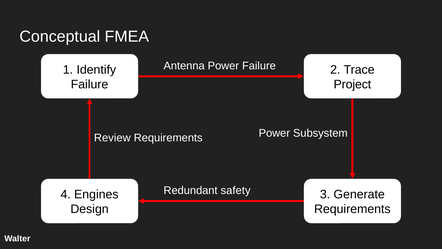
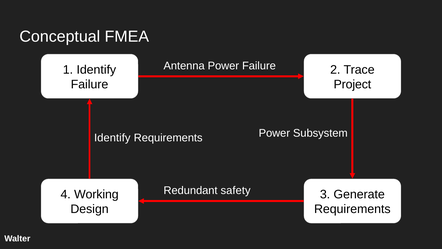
Review: Review -> Identify (112, 138)
Engines: Engines -> Working (96, 194)
